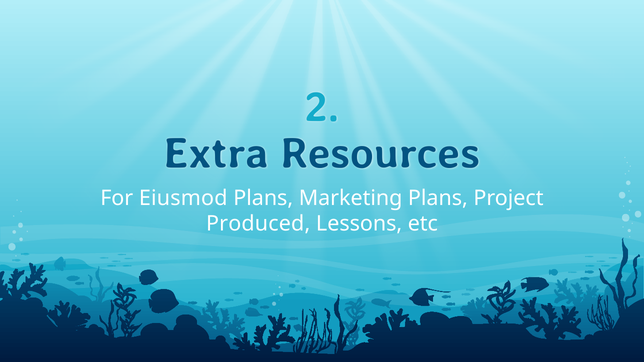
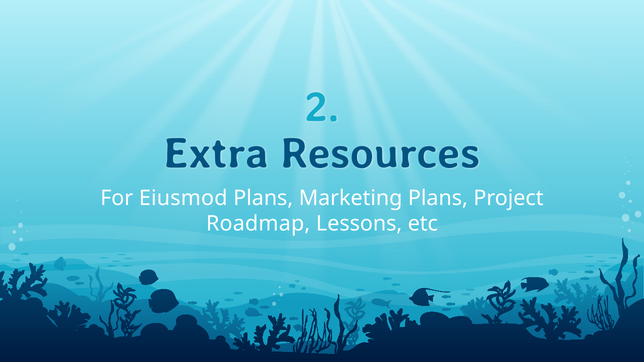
Produced: Produced -> Roadmap (258, 224)
